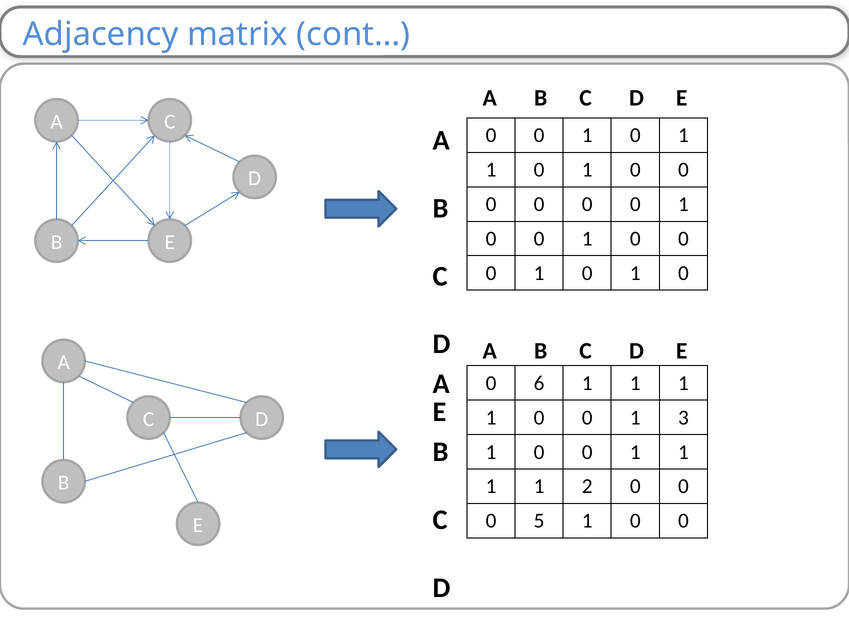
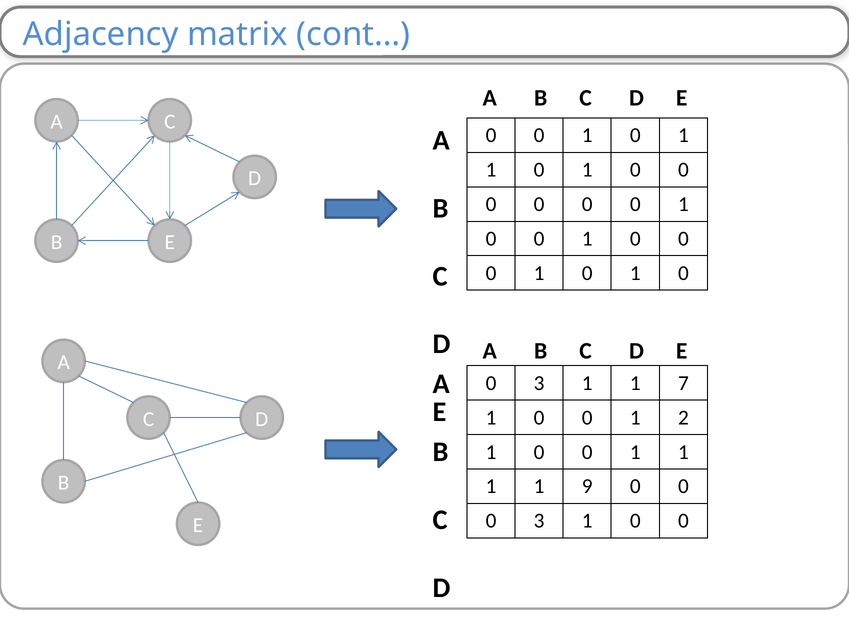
6: 6 -> 3 (539, 383)
1: 1 -> 7 (683, 383)
3: 3 -> 2 (683, 417)
2: 2 -> 9 (587, 486)
5: 5 -> 3 (539, 521)
